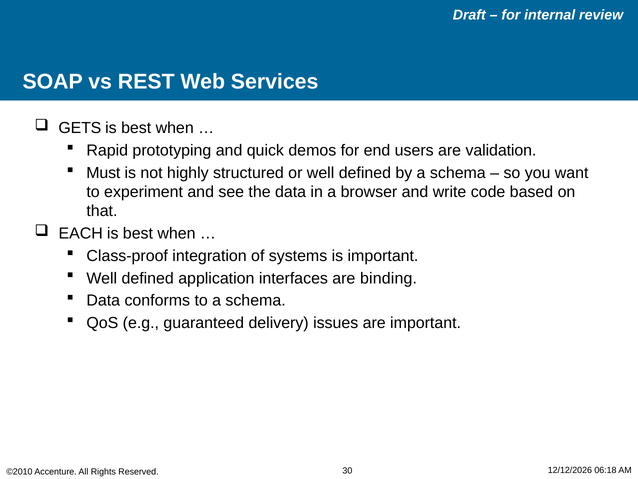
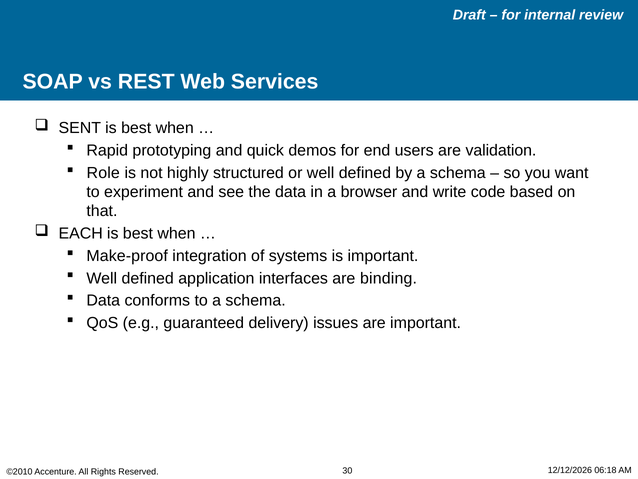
GETS: GETS -> SENT (80, 128)
Must: Must -> Role (103, 173)
Class-proof: Class-proof -> Make-proof (127, 256)
